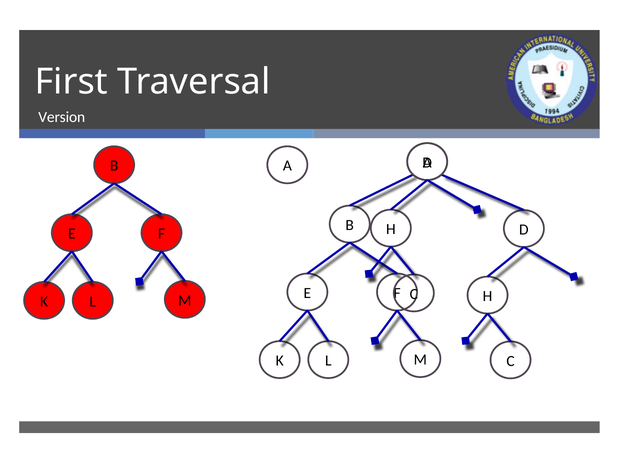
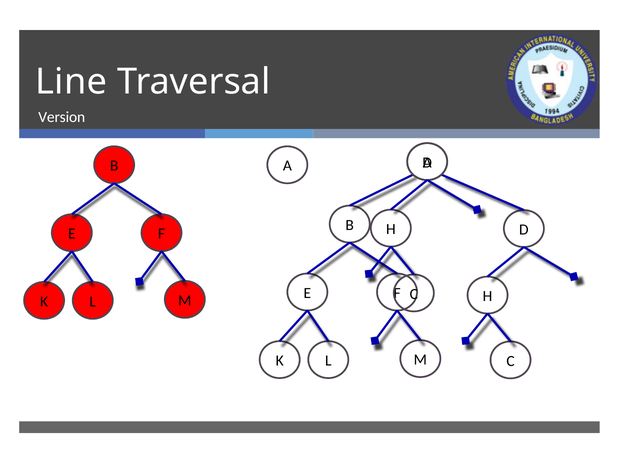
First: First -> Line (71, 82)
